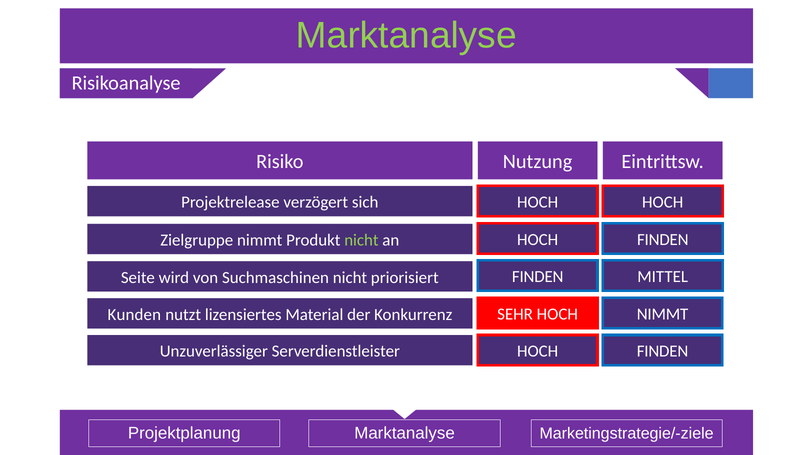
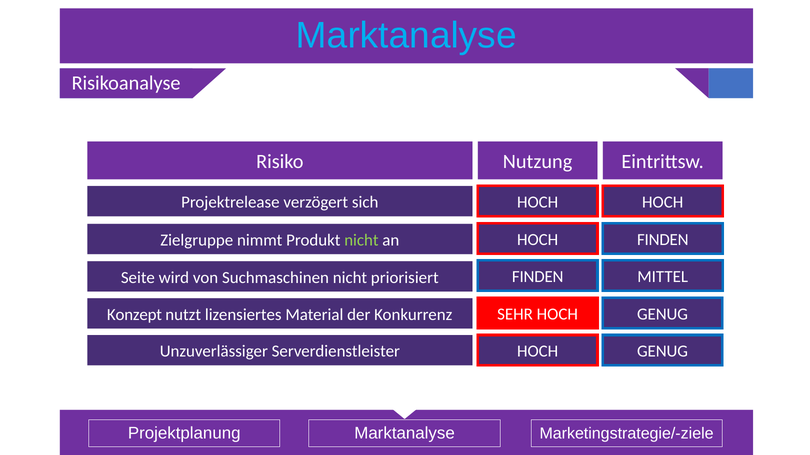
Marktanalyse colour: light green -> light blue (406, 36)
Kunden: Kunden -> Konzept (134, 315)
SEHR HOCH NIMMT: NIMMT -> GENUG (662, 314)
Serverdienstleister HOCH FINDEN: FINDEN -> GENUG (662, 352)
